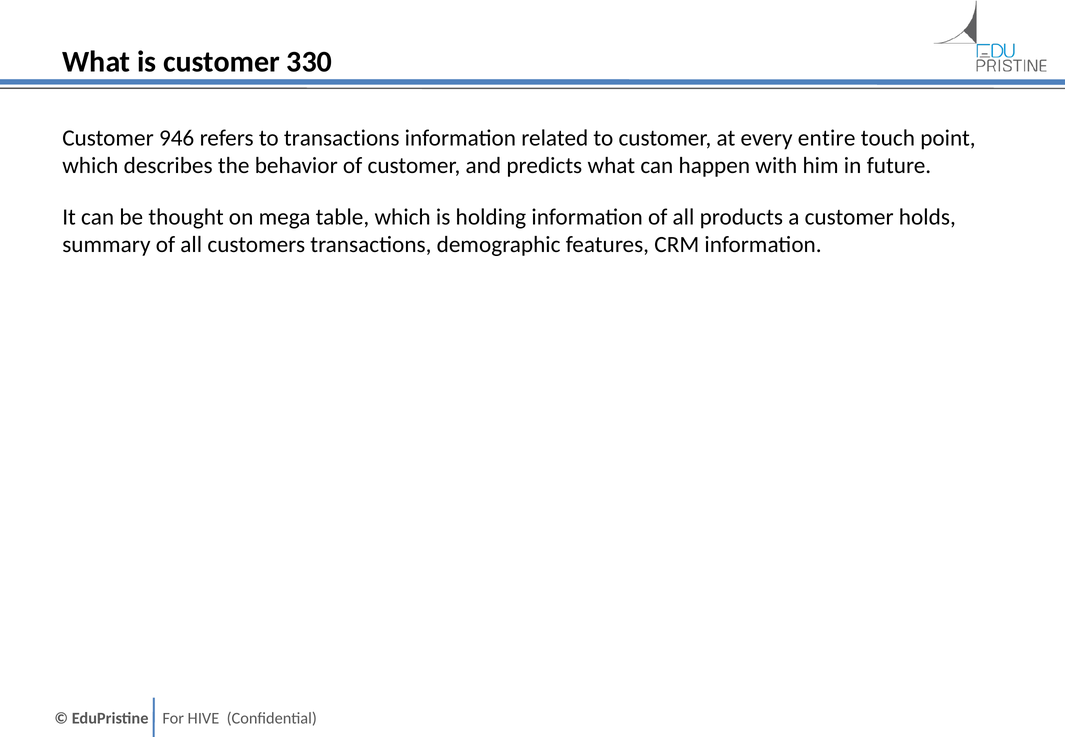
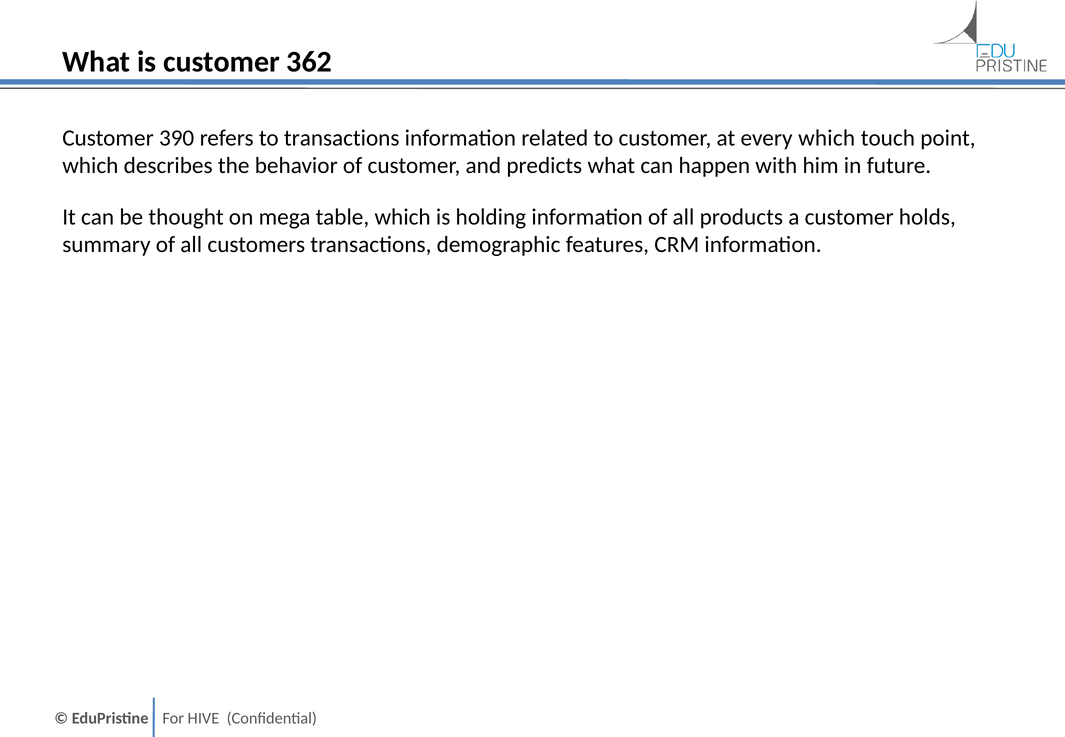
330: 330 -> 362 (309, 62)
946: 946 -> 390 (177, 138)
every entire: entire -> which (827, 138)
